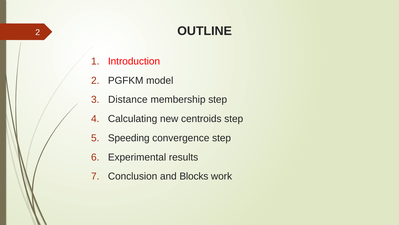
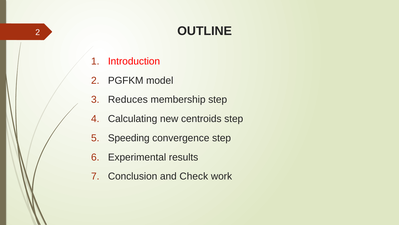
Distance: Distance -> Reduces (128, 99)
Blocks: Blocks -> Check (194, 176)
